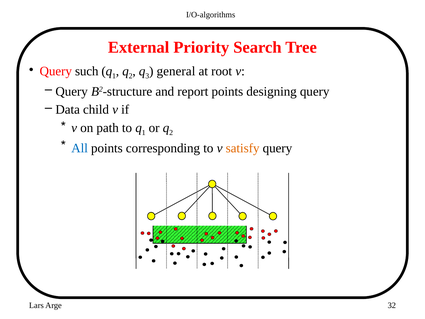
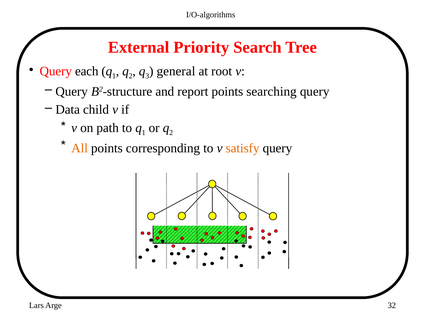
such: such -> each (87, 71)
designing: designing -> searching (272, 91)
All colour: blue -> orange (80, 148)
